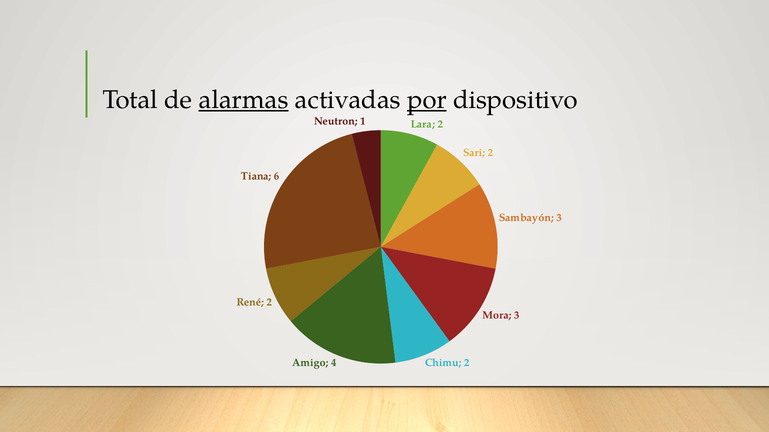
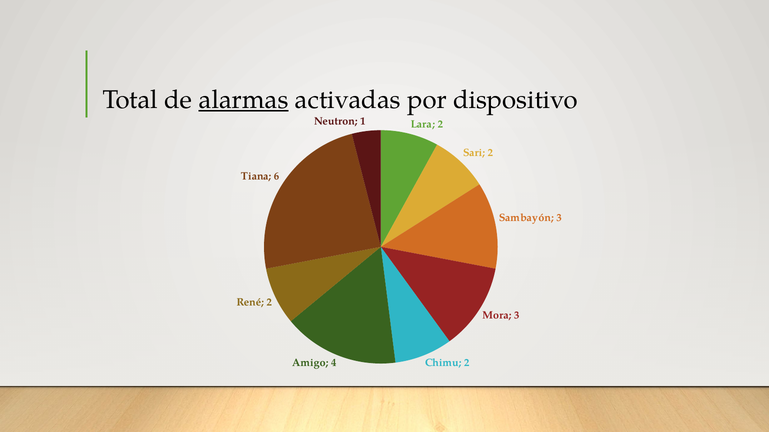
por underline: present -> none (427, 100)
